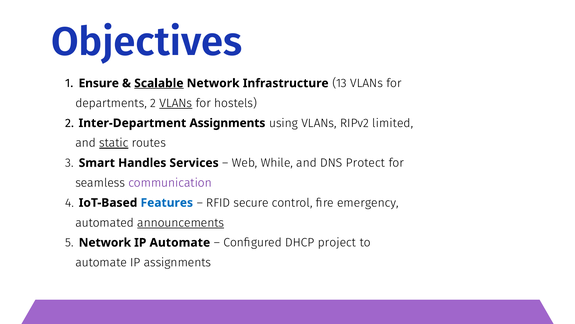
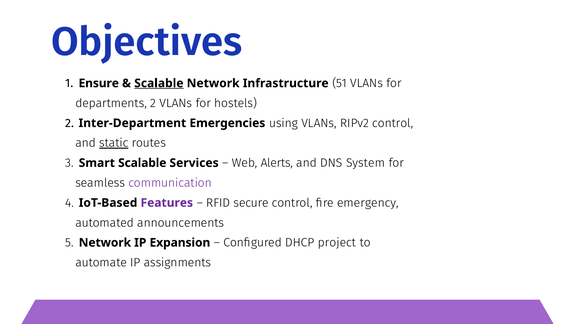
13: 13 -> 51 (340, 83)
VLANs underline: present -> none (176, 103)
Inter-Department Assignments: Assignments -> Emergencies (227, 123)
RIPv2 limited: limited -> control (393, 123)
Smart Handles: Handles -> Scalable (142, 163)
While: While -> Alerts (277, 163)
Protect: Protect -> System (365, 163)
Features colour: blue -> purple (167, 202)
announcements underline: present -> none (181, 222)
IP Automate: Automate -> Expansion (180, 242)
